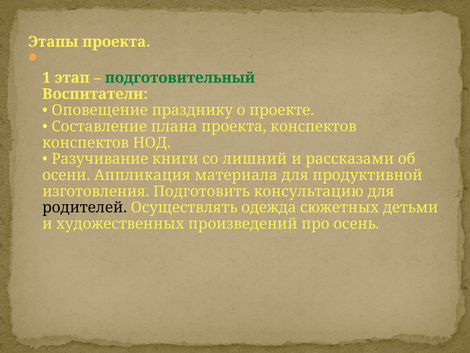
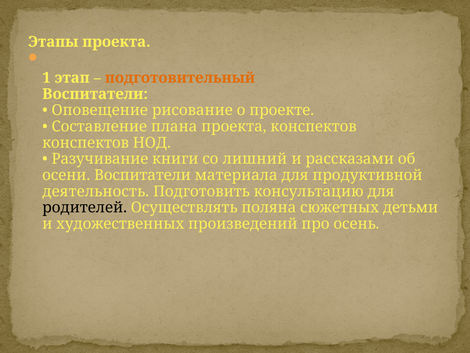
подготовительный colour: green -> orange (180, 78)
празднику: празднику -> рисование (192, 110)
осени Аппликация: Аппликация -> Воспитатели (143, 175)
изготовления: изготовления -> деятельность (96, 191)
одежда: одежда -> поляна (269, 207)
